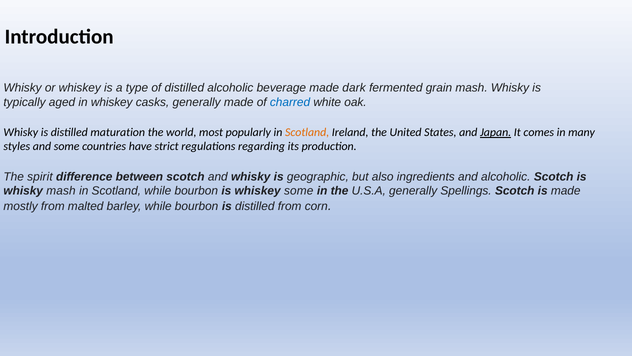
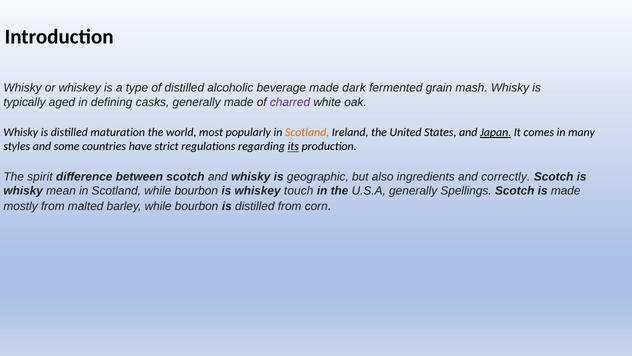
in whiskey: whiskey -> defining (112, 102)
charred colour: blue -> purple (290, 102)
its underline: none -> present (293, 146)
and alcoholic: alcoholic -> correctly (506, 176)
whisky mash: mash -> mean (61, 191)
whiskey some: some -> touch (299, 191)
